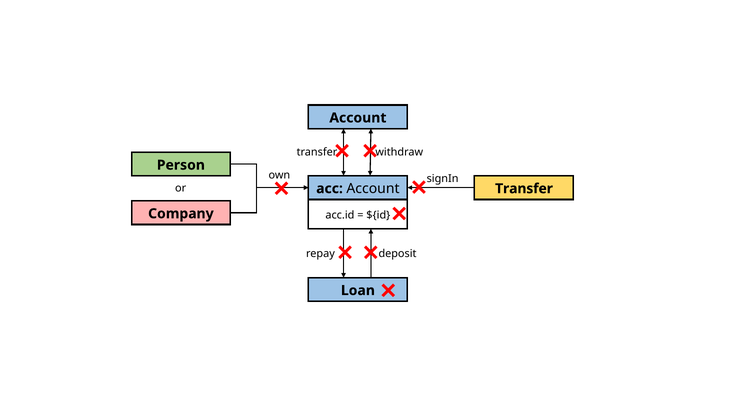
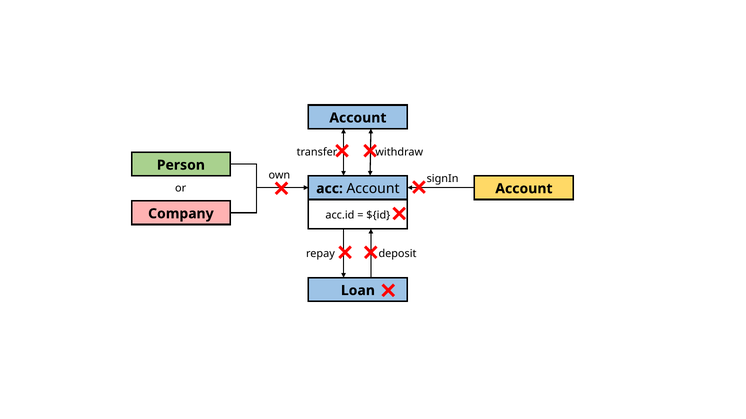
Account Transfer: Transfer -> Account (524, 189)
